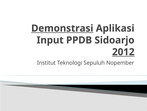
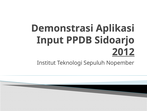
Demonstrasi underline: present -> none (62, 28)
